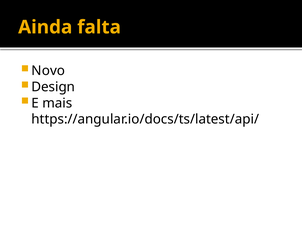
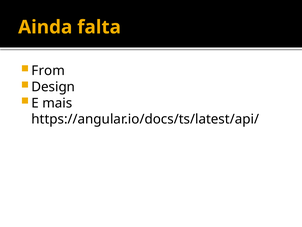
Novo: Novo -> From (48, 71)
